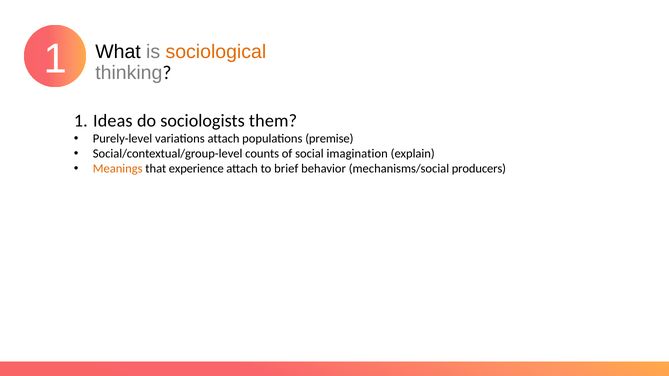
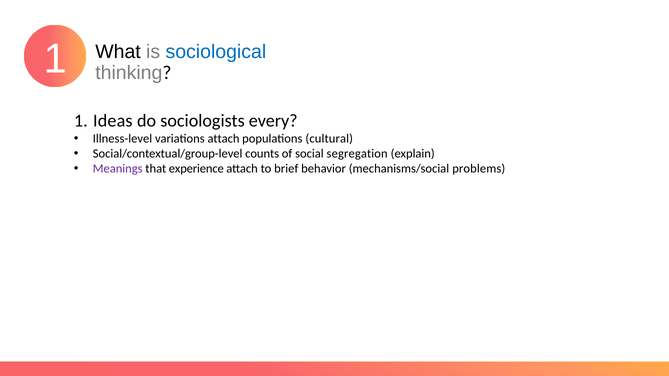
sociological colour: orange -> blue (216, 52)
them: them -> every (273, 121)
Purely-level: Purely-level -> Illness-level (123, 139)
premise: premise -> cultural (329, 139)
imagination: imagination -> segregation (357, 154)
Meanings colour: orange -> purple (118, 169)
producers: producers -> problems (479, 169)
